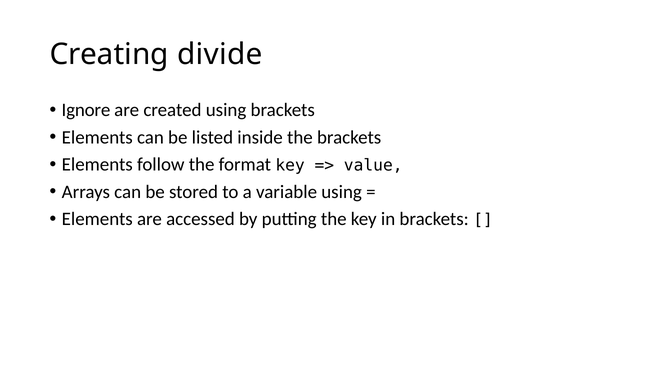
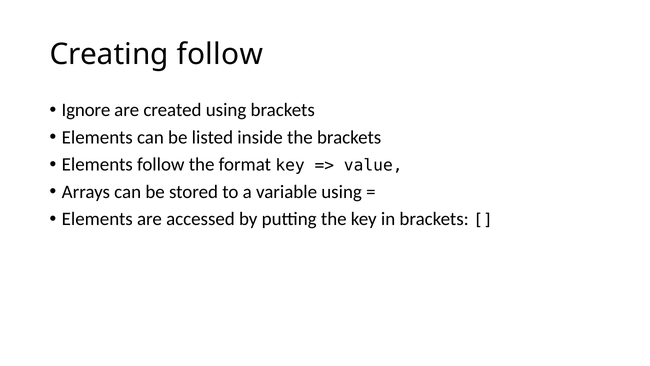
Creating divide: divide -> follow (220, 55)
